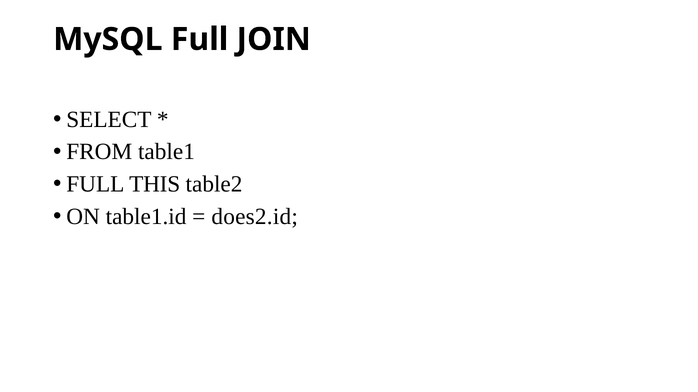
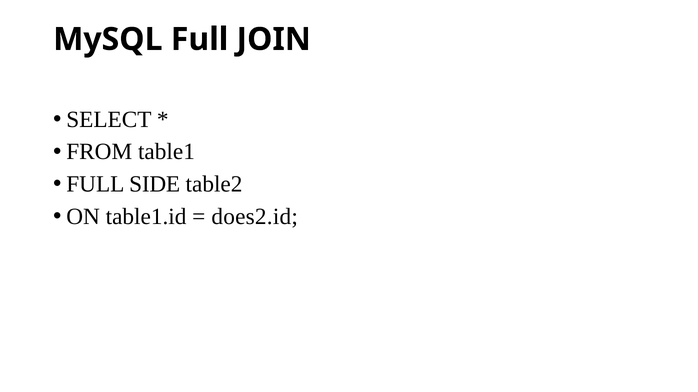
THIS: THIS -> SIDE (155, 184)
